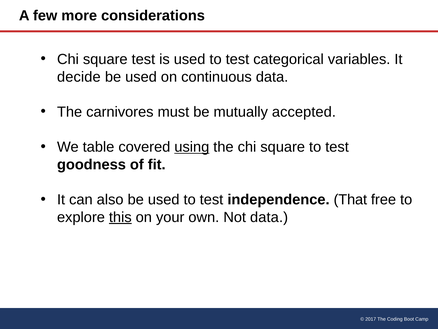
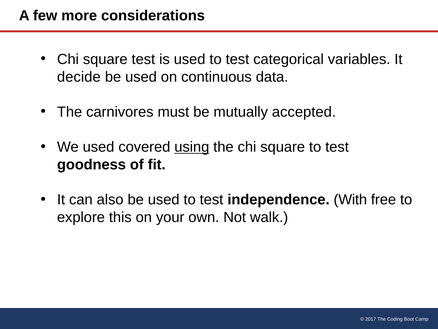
We table: table -> used (99, 147)
That: That -> With (350, 199)
this underline: present -> none (120, 217)
Not data: data -> walk (269, 217)
